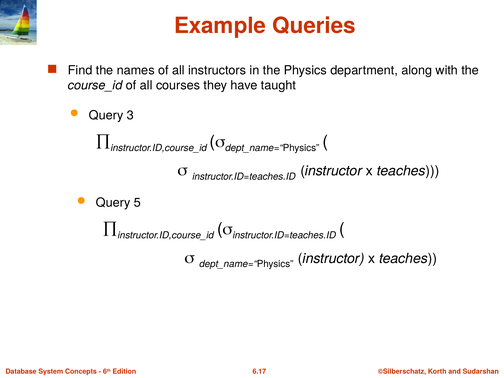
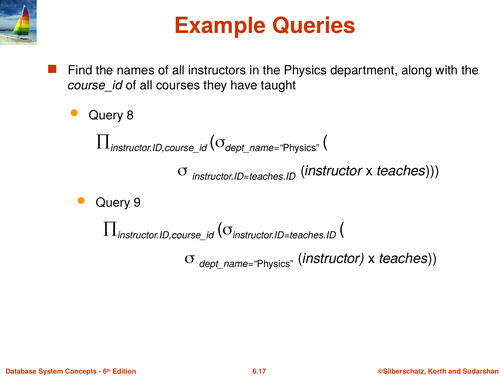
3: 3 -> 8 (130, 115)
5: 5 -> 9 (138, 203)
